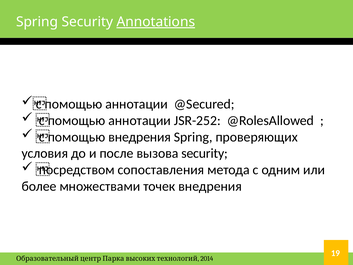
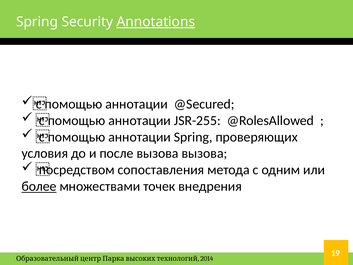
JSR-252: JSR-252 -> JSR-255 (197, 120)
внедрения: внедрения -> аннотации (140, 137)
вызова security: security -> вызова (204, 153)
более underline: none -> present (39, 186)
